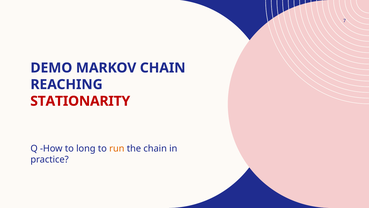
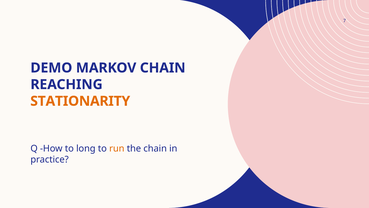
STATIONARITY colour: red -> orange (80, 101)
